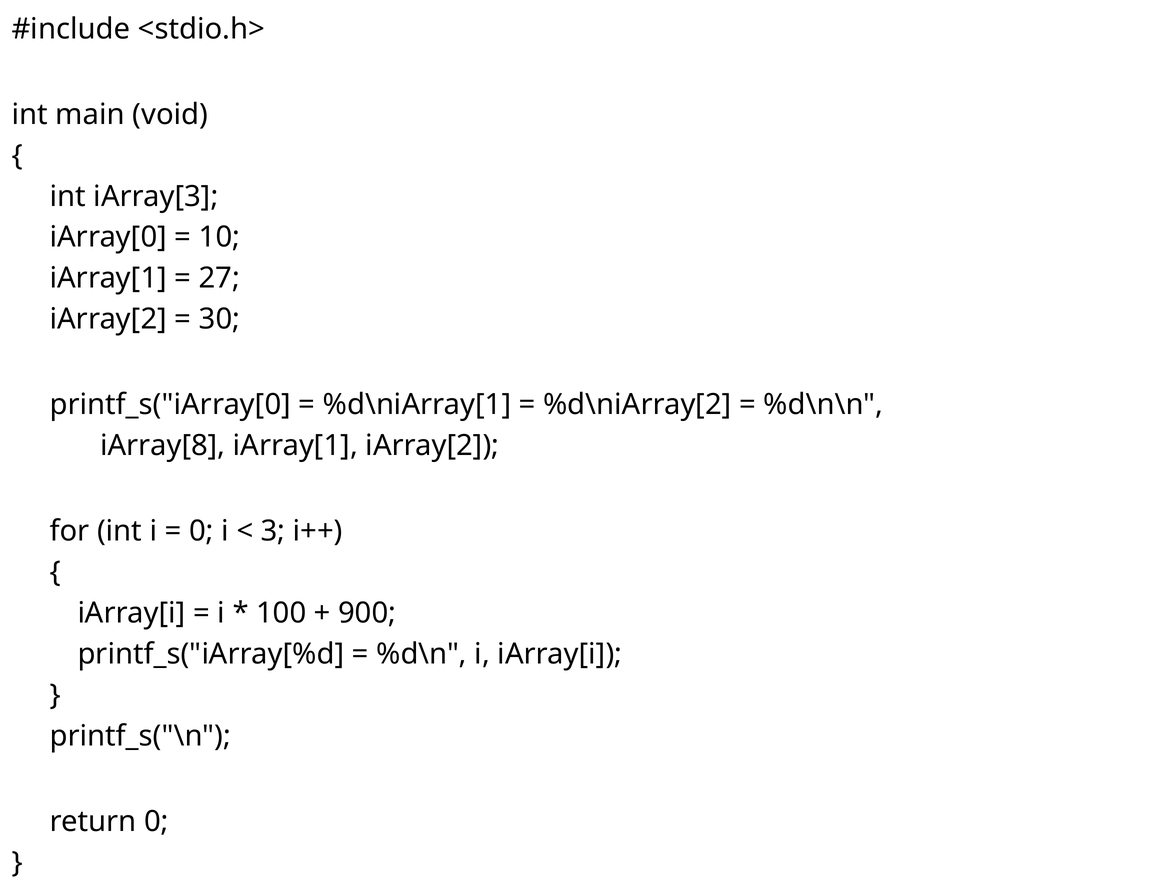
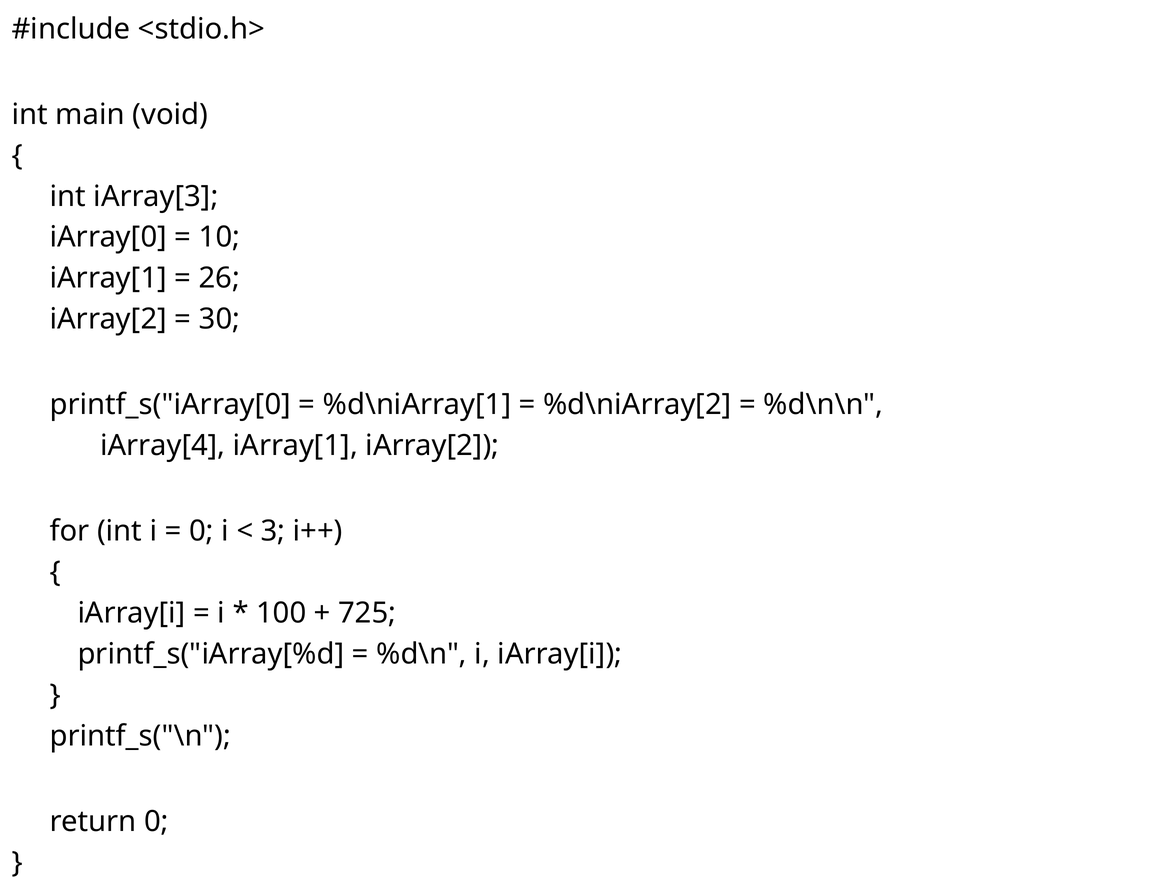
27: 27 -> 26 (219, 278)
iArray[8: iArray[8 -> iArray[4 (163, 446)
900: 900 -> 725 (367, 613)
